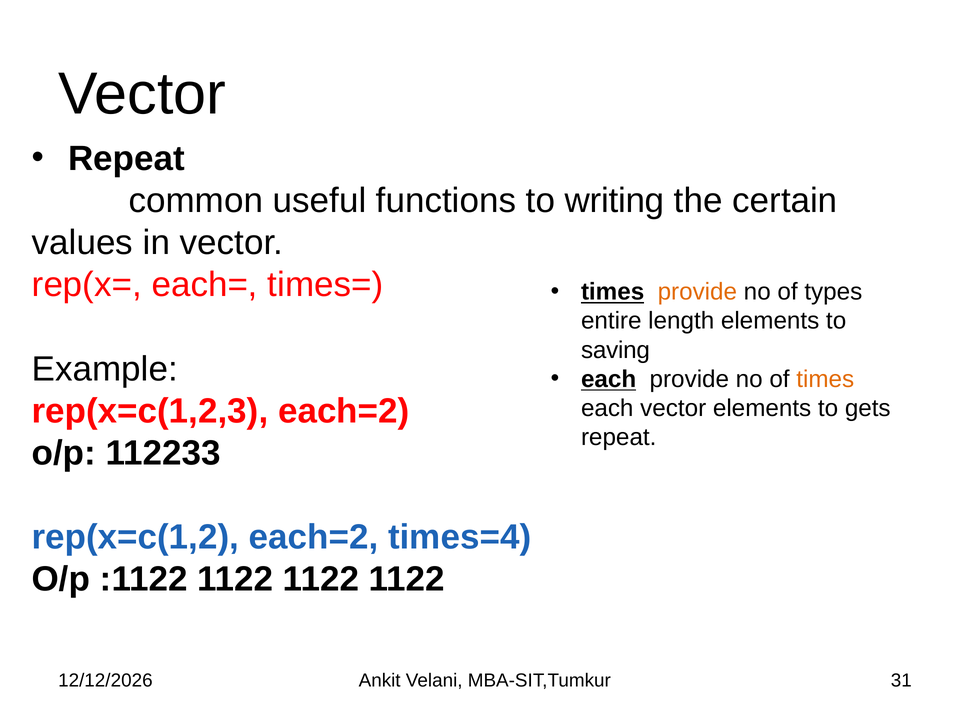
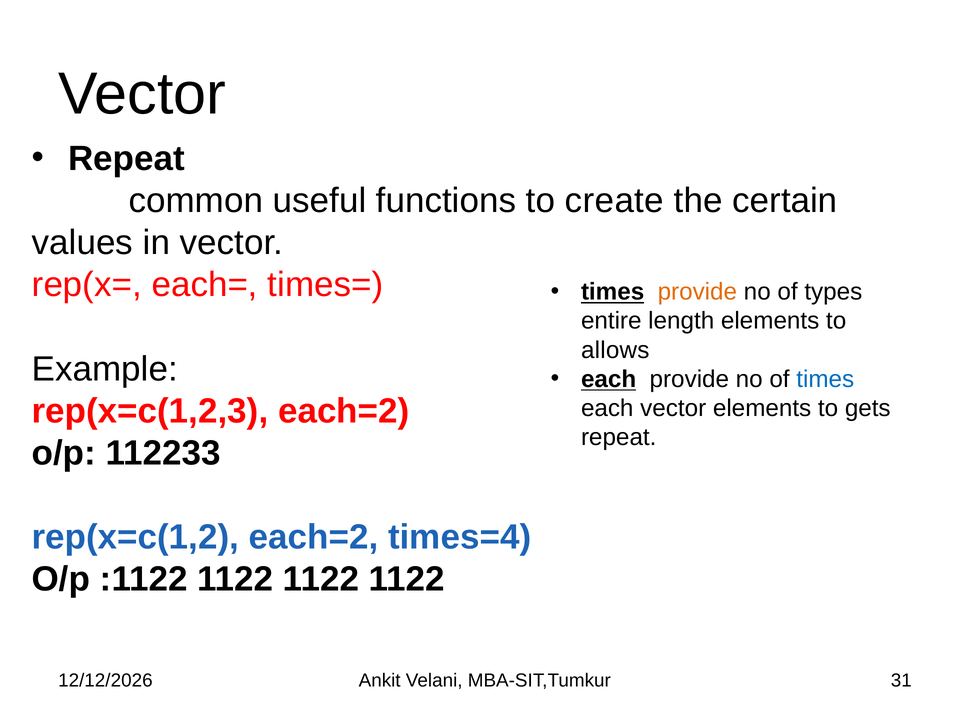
writing: writing -> create (614, 201)
saving: saving -> allows (615, 350)
times colour: orange -> blue (825, 379)
